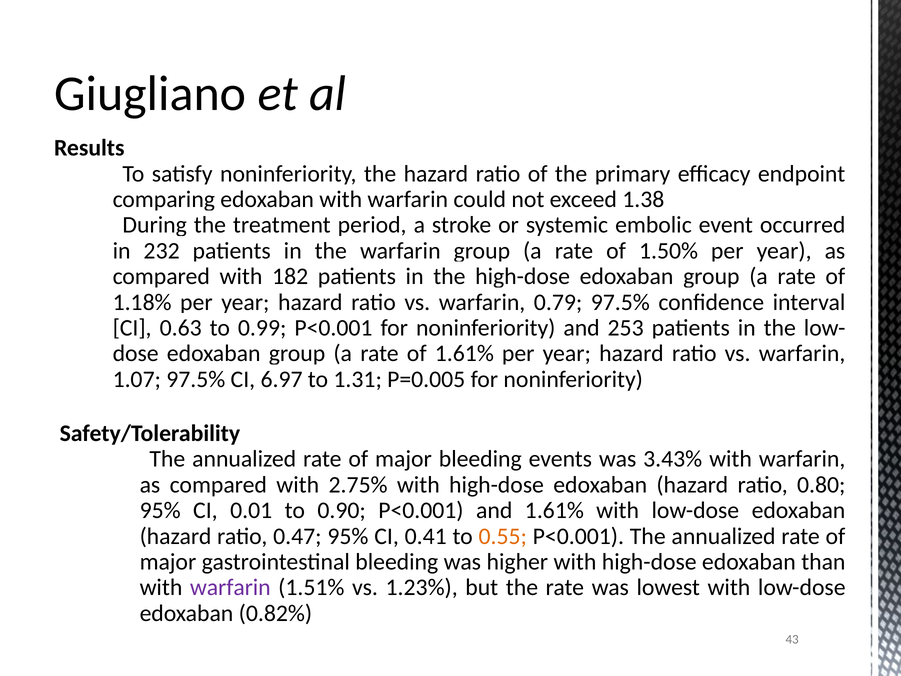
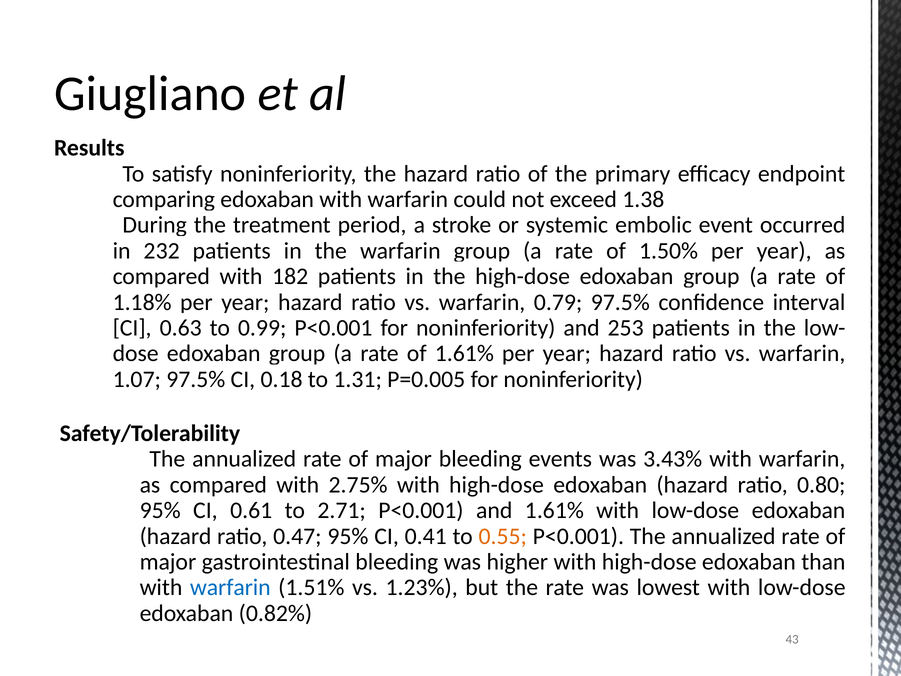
6.97: 6.97 -> 0.18 (282, 379)
0.01: 0.01 -> 0.61 (251, 510)
0.90: 0.90 -> 2.71 (342, 510)
warfarin colour: purple -> blue (230, 587)
